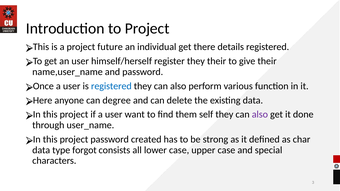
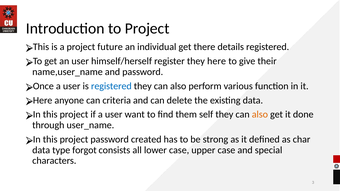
they their: their -> here (217, 61)
degree: degree -> criteria (117, 100)
also colour: purple -> orange (260, 115)
